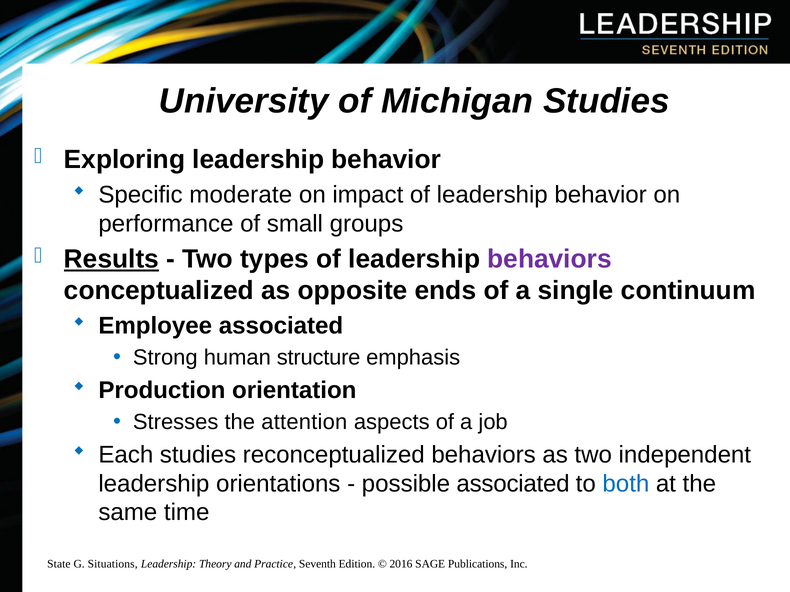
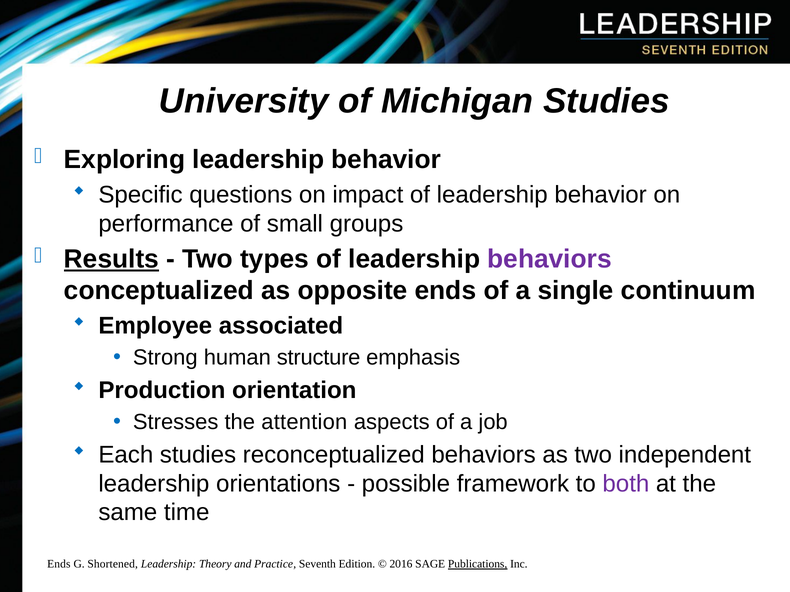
moderate: moderate -> questions (241, 195)
possible associated: associated -> framework (513, 484)
both colour: blue -> purple (626, 484)
State: State -> Ends (59, 565)
Situations: Situations -> Shortened (113, 565)
Publications underline: none -> present (478, 565)
